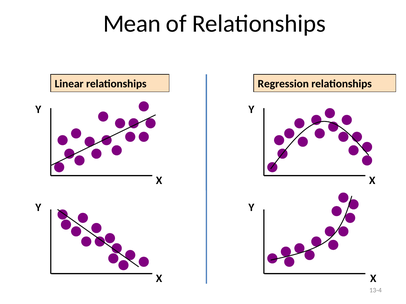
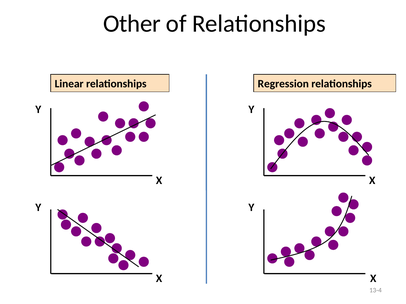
Mean: Mean -> Other (132, 24)
